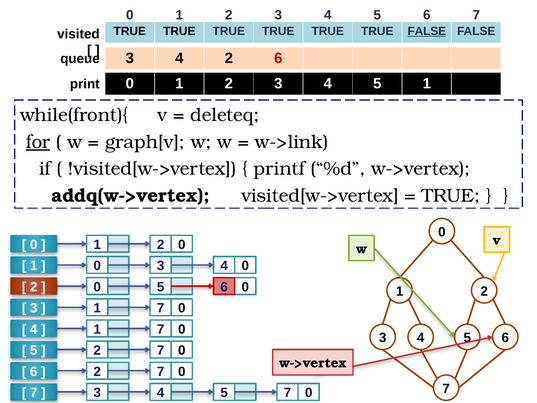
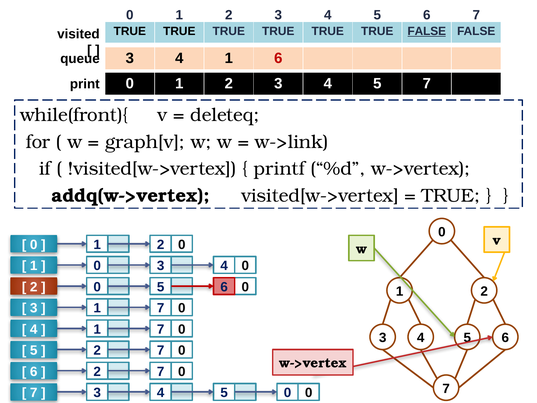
4 2: 2 -> 1 (229, 58)
4 5 1: 1 -> 7 (427, 84)
for underline: present -> none (38, 142)
5 7: 7 -> 0 (288, 393)
